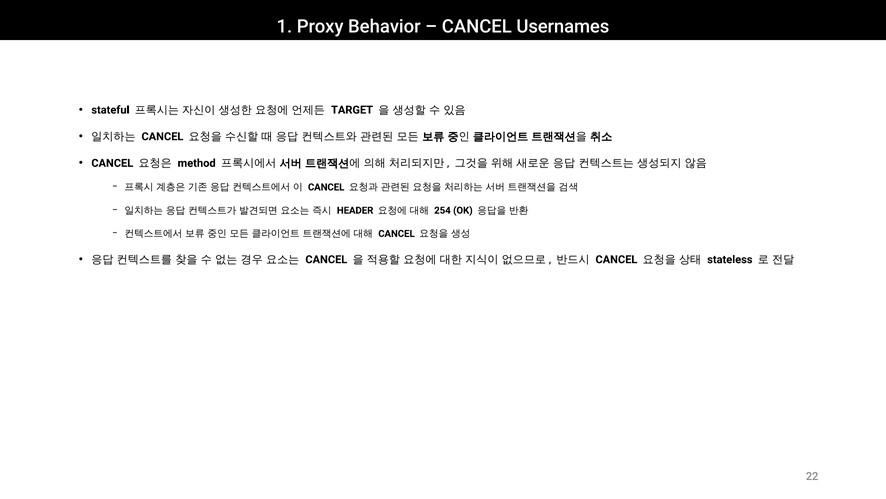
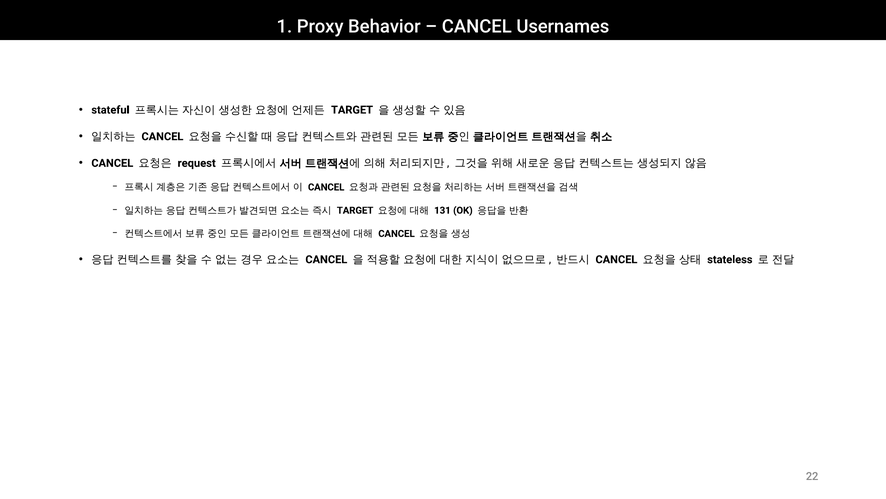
method: method -> request (197, 163)
HEADER: HEADER -> TARGET (355, 210)
254: 254 -> 131 (442, 210)
